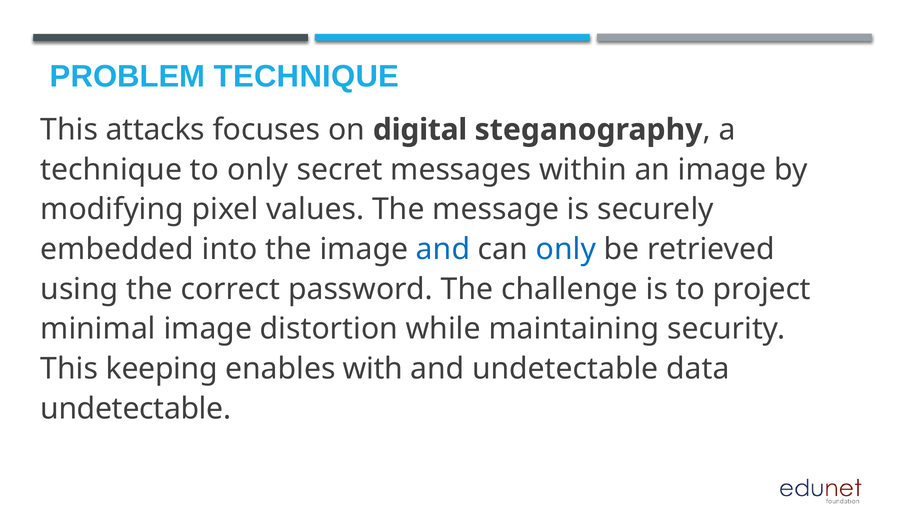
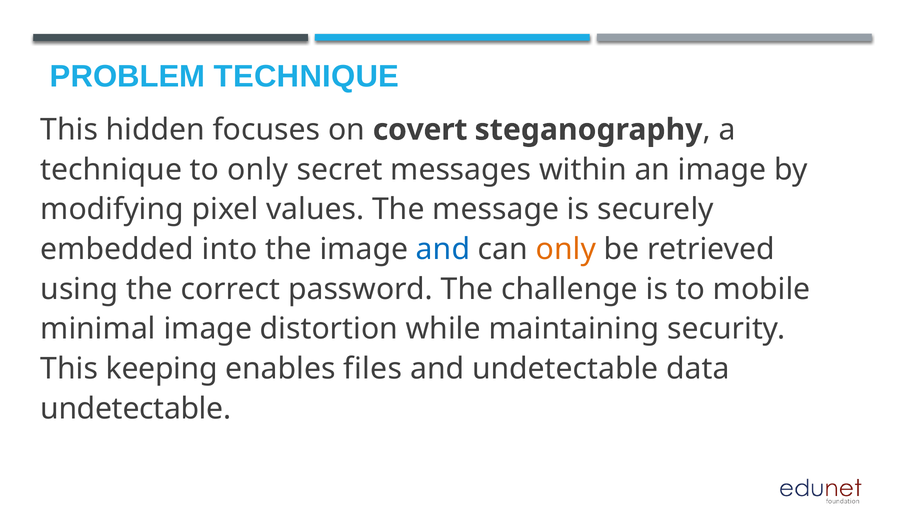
attacks: attacks -> hidden (155, 130)
digital: digital -> covert (420, 130)
only colour: blue -> orange (566, 249)
project: project -> mobile (762, 289)
with: with -> files (373, 369)
